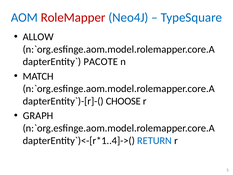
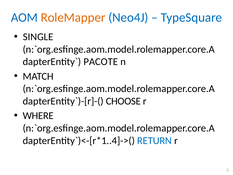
RoleMapper colour: red -> orange (73, 17)
ALLOW: ALLOW -> SINGLE (38, 37)
GRAPH: GRAPH -> WHERE (38, 116)
